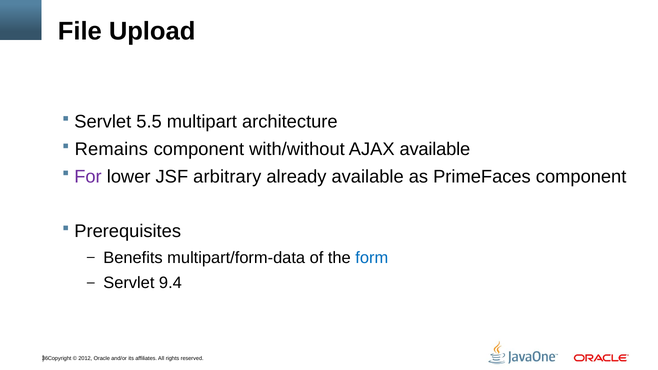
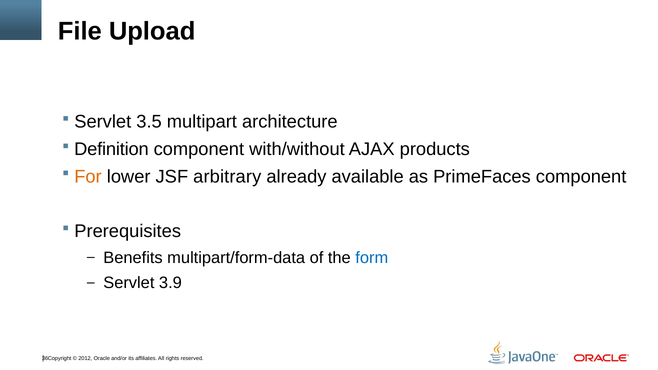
5.5: 5.5 -> 3.5 (149, 122)
Remains: Remains -> Definition (111, 149)
AJAX available: available -> products (435, 149)
For colour: purple -> orange (88, 177)
9.4: 9.4 -> 3.9 (170, 283)
